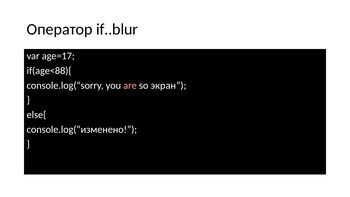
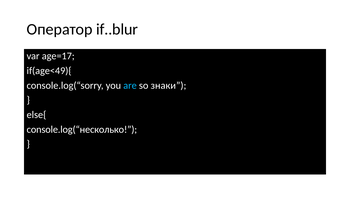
if(age<88){: if(age<88){ -> if(age<49){ (49, 71)
are colour: pink -> light blue (130, 85)
экран: экран -> знаки (168, 85)
console.log(“изменено: console.log(“изменено -> console.log(“несколько (82, 129)
